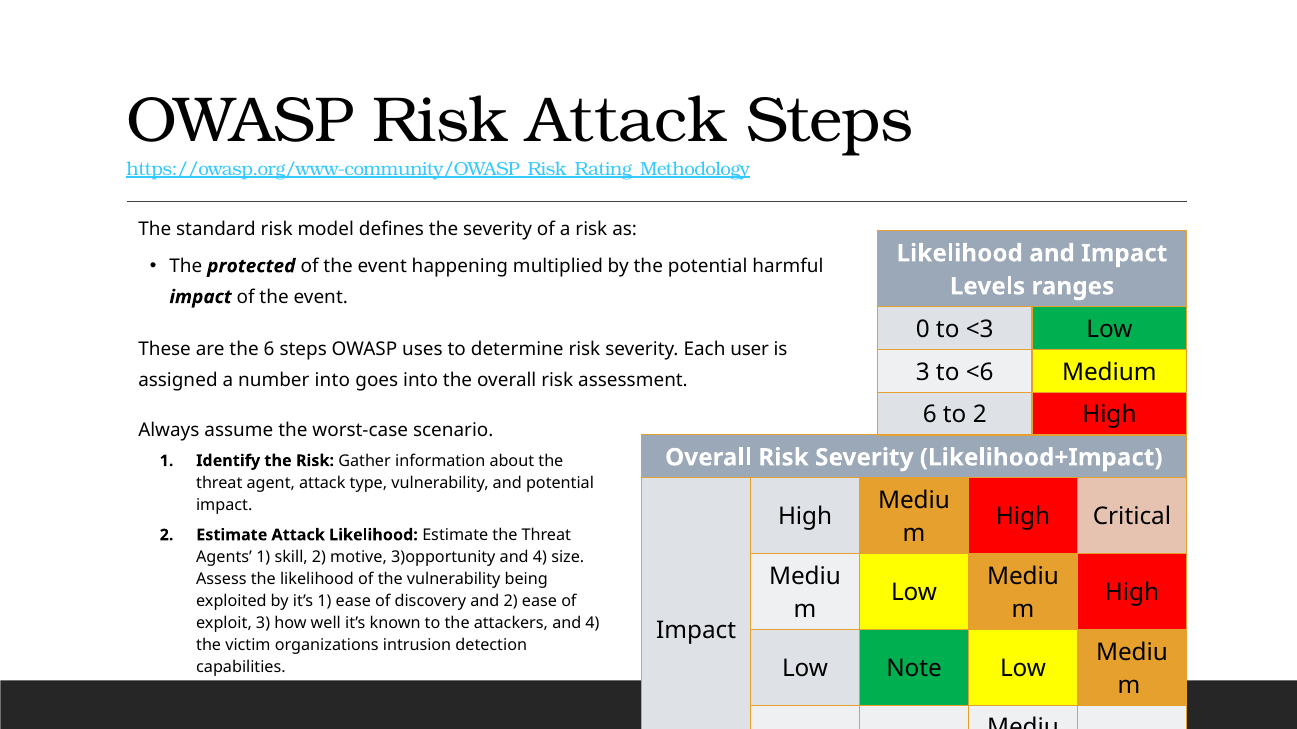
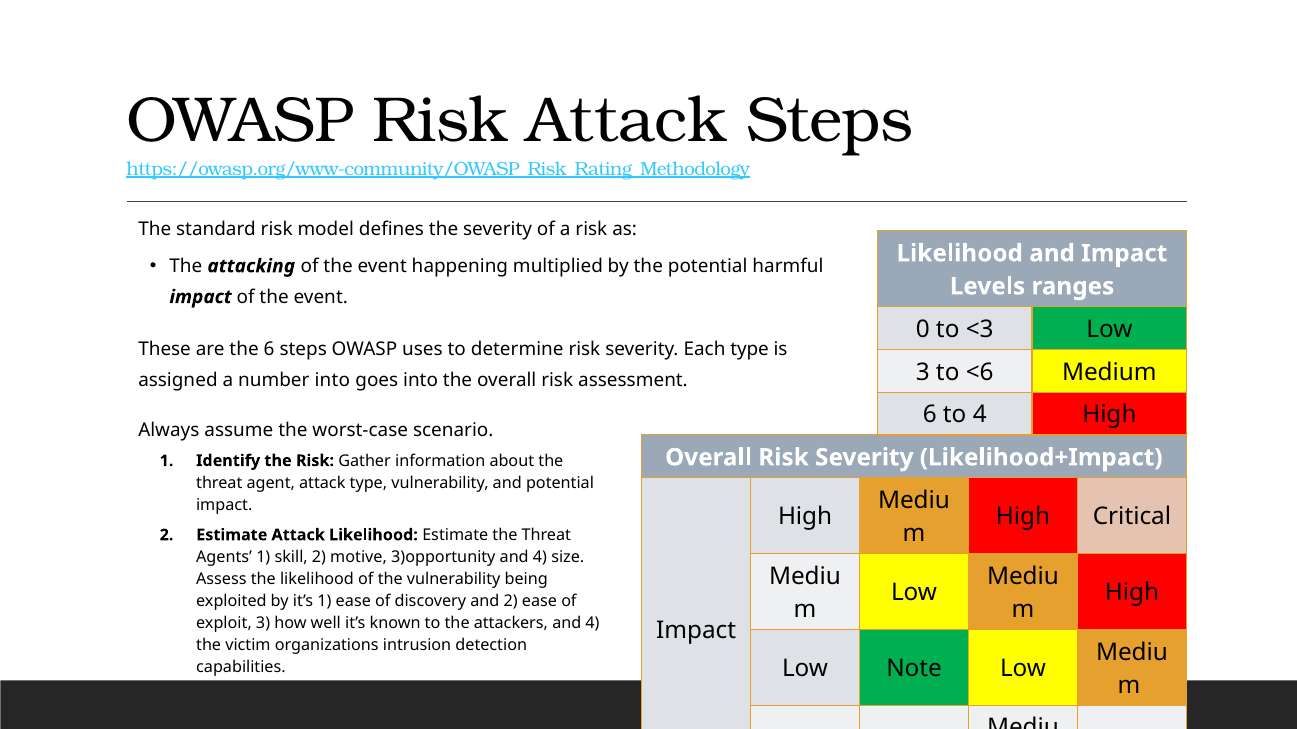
protected: protected -> attacking (251, 266)
Each user: user -> type (750, 350)
to 2: 2 -> 4 (980, 415)
